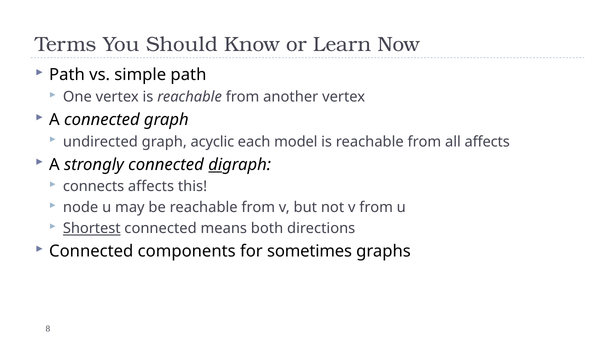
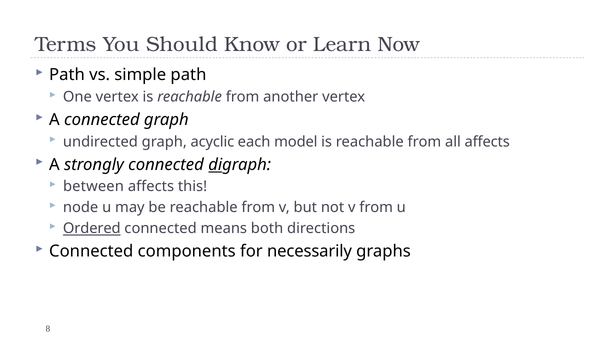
connects: connects -> between (93, 187)
Shortest: Shortest -> Ordered (92, 228)
sometimes: sometimes -> necessarily (310, 251)
